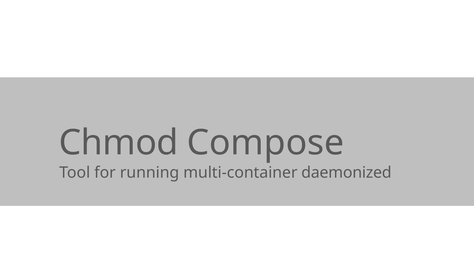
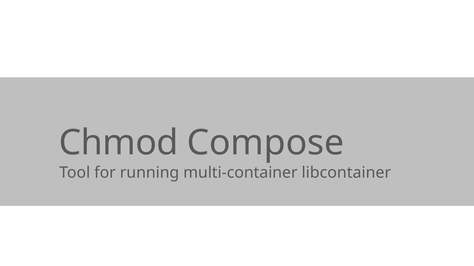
daemonized: daemonized -> libcontainer (346, 173)
